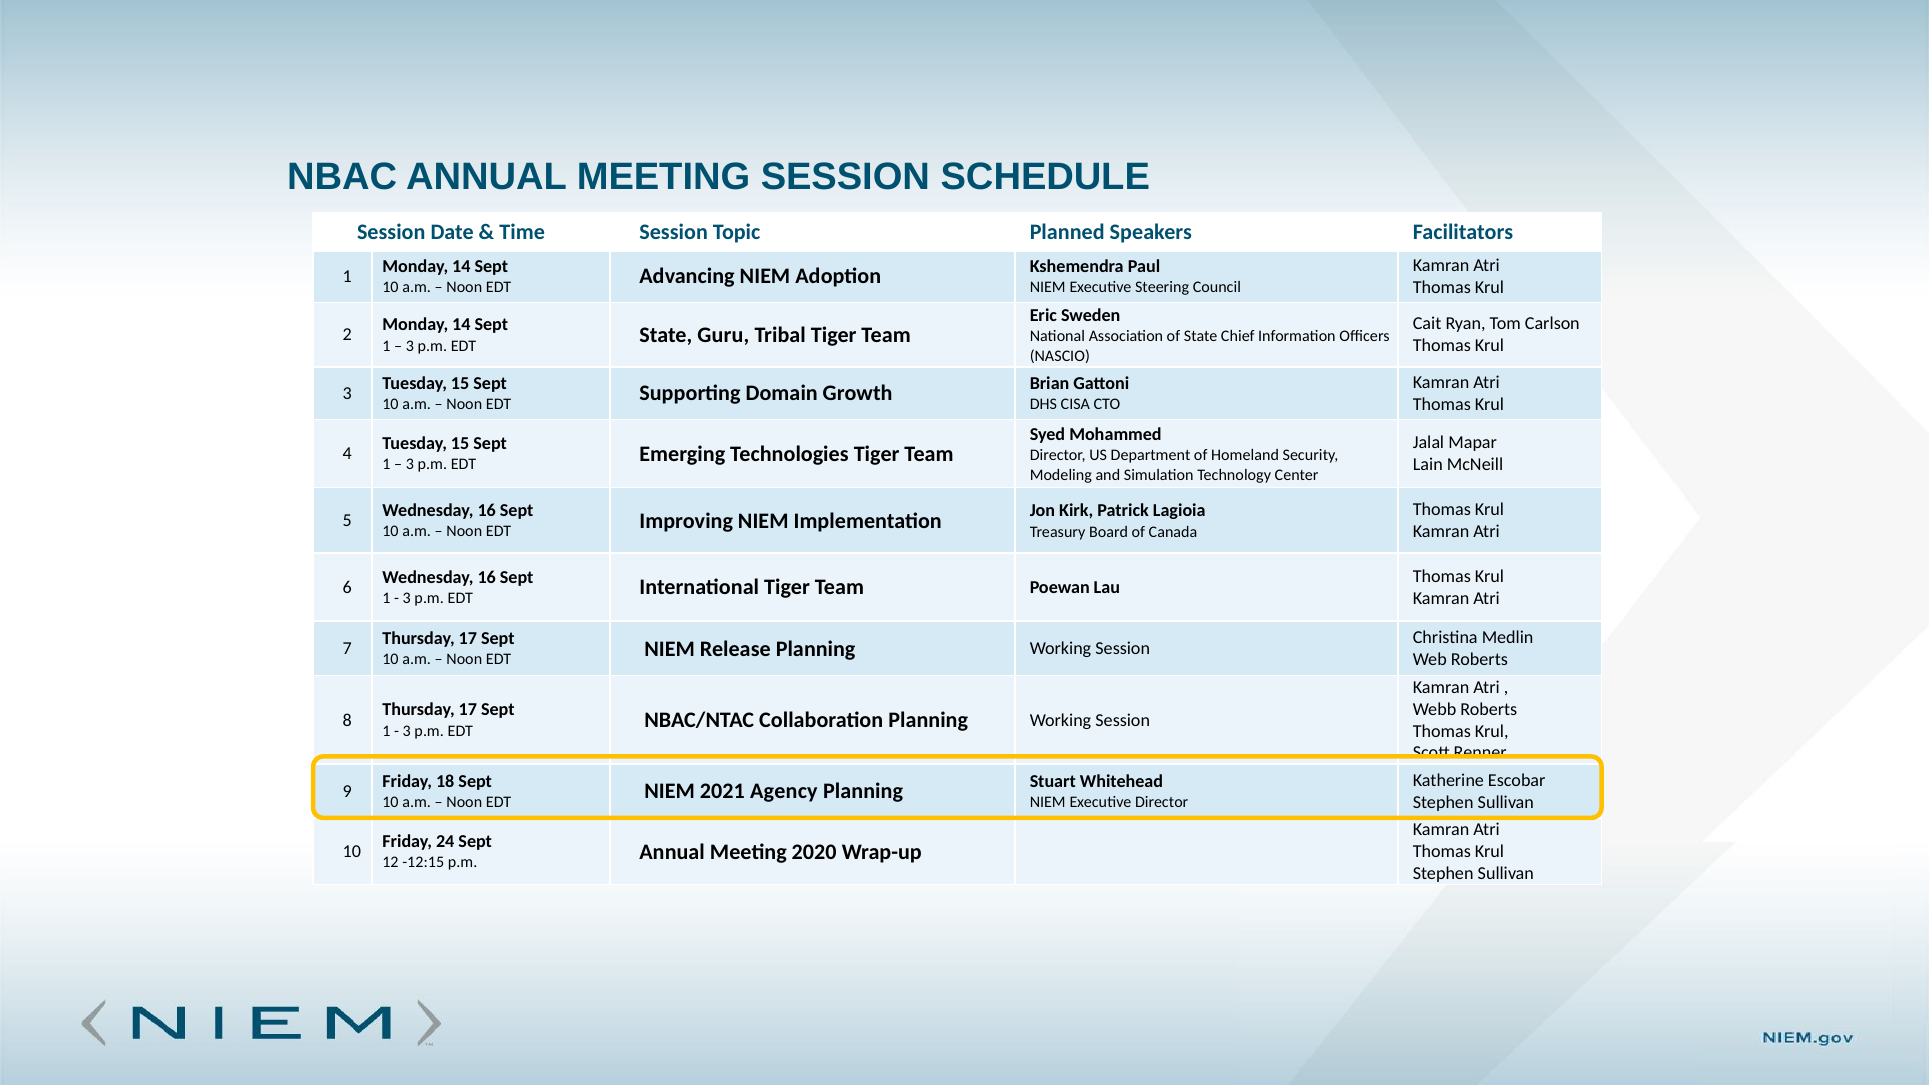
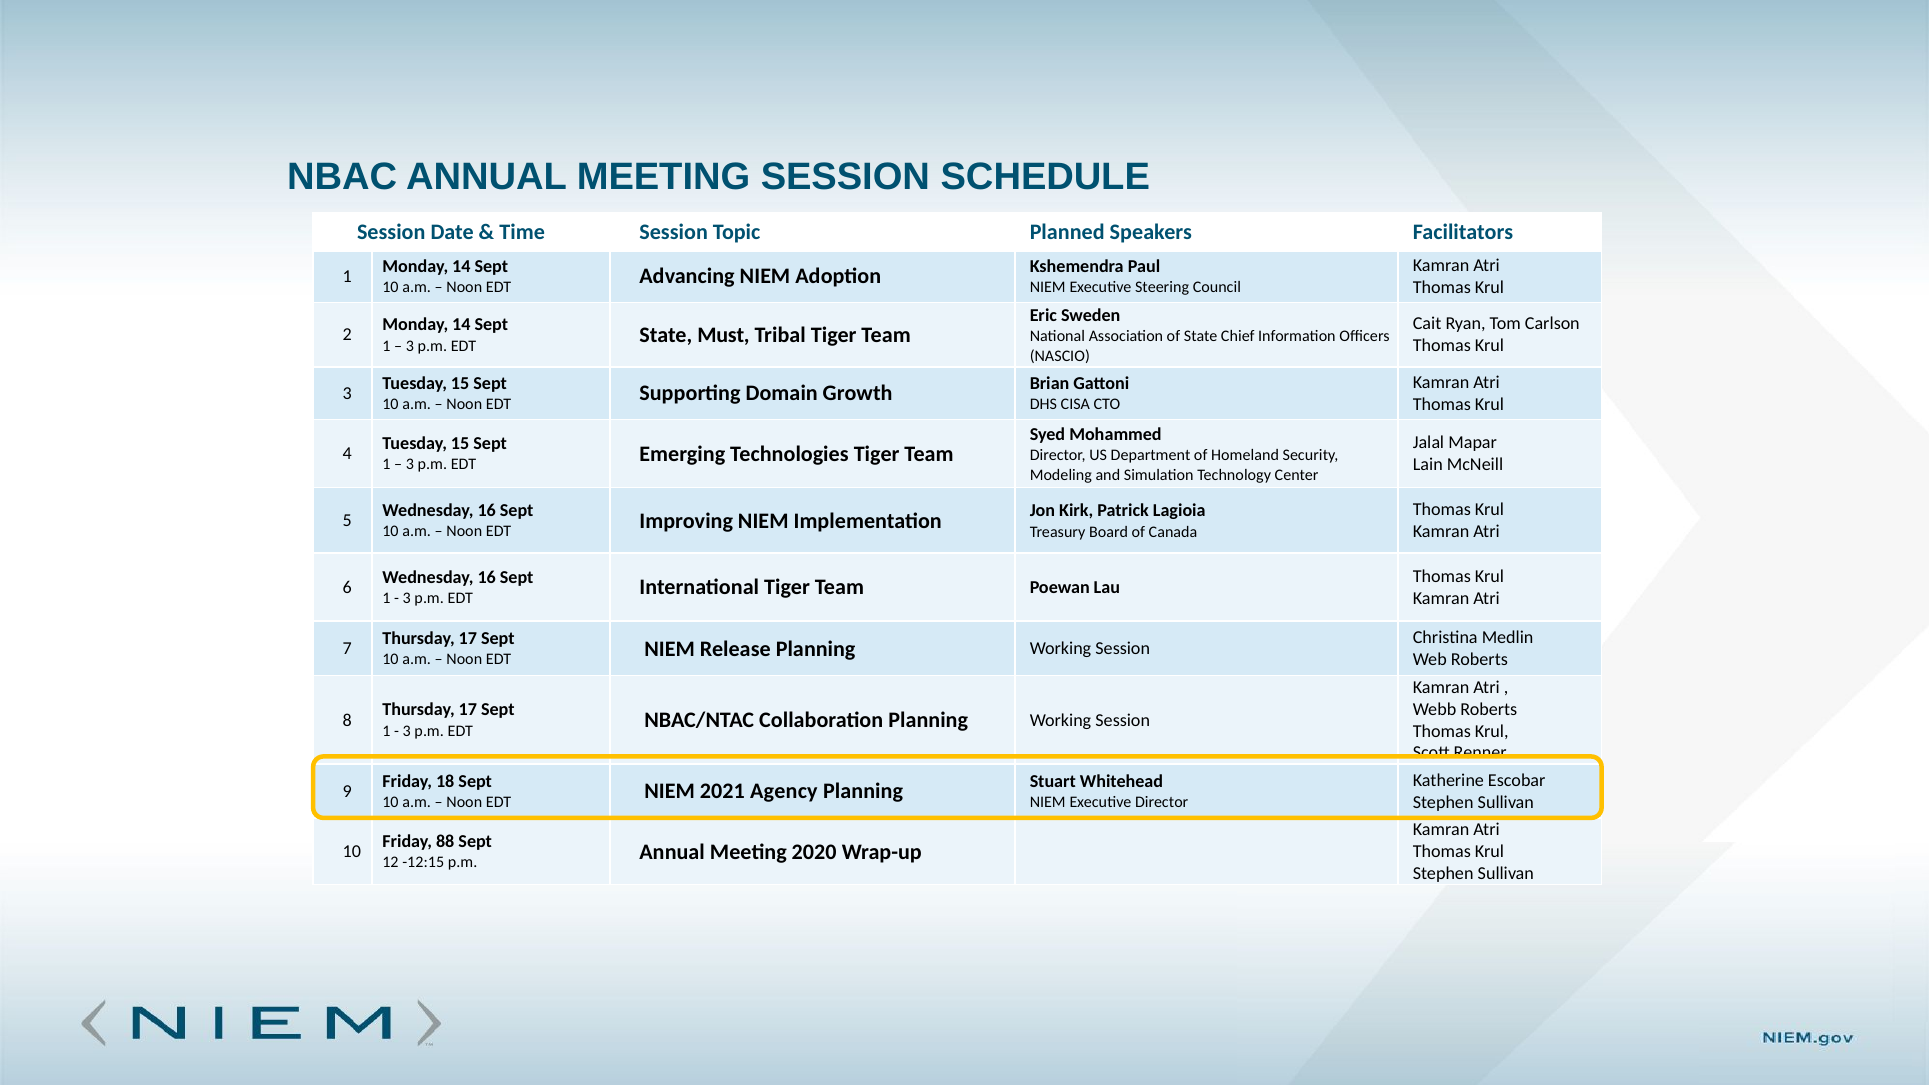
Guru: Guru -> Must (723, 335)
24: 24 -> 88 (445, 842)
